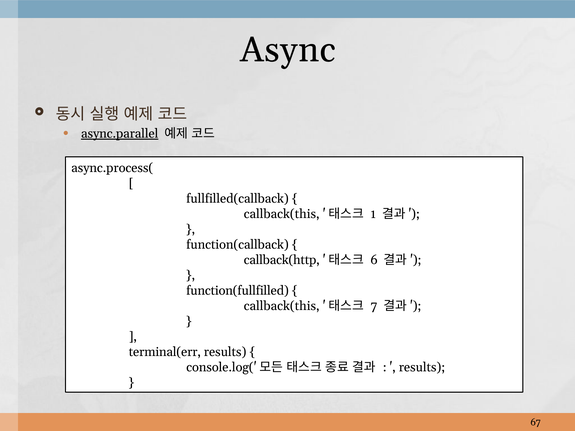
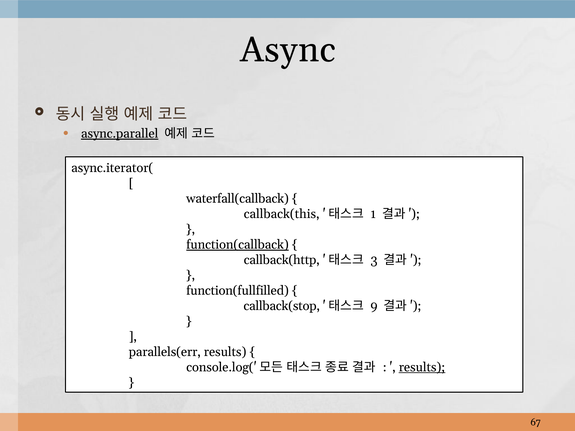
async.process(: async.process( -> async.iterator( (112, 168)
fullfilled(callback: fullfilled(callback -> waterfall(callback (238, 199)
function(callback underline: none -> present (237, 245)
6: 6 -> 3 (374, 260)
callback(this: callback(this -> callback(stop (282, 306)
7: 7 -> 9 (374, 306)
terminal(err: terminal(err -> parallels(err (165, 352)
results underline: none -> present (422, 367)
